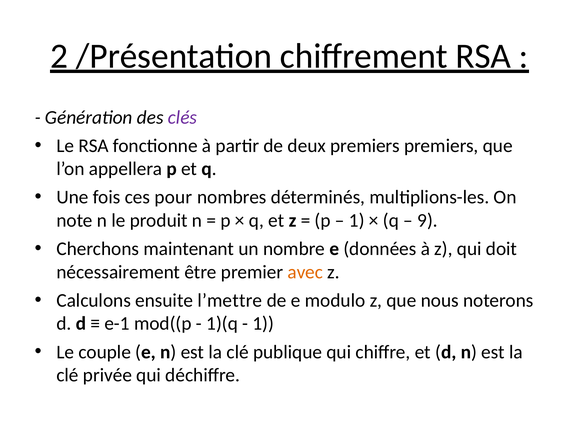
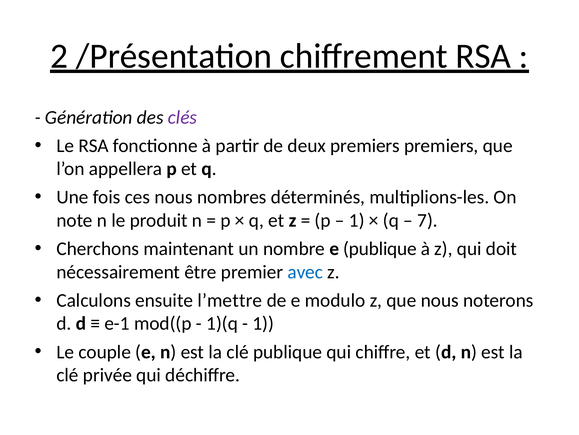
ces pour: pour -> nous (174, 197)
9: 9 -> 7 (428, 220)
e données: données -> publique (380, 248)
avec colour: orange -> blue (305, 272)
